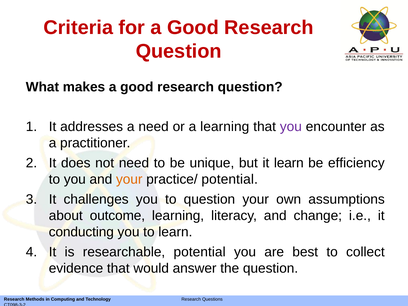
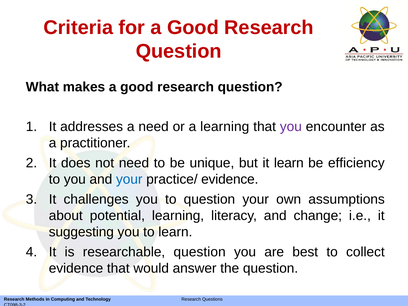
your colour: orange -> blue (129, 179)
practice/ potential: potential -> evidence (230, 179)
outcome: outcome -> potential (117, 216)
conducting: conducting -> suggesting (81, 232)
researchable potential: potential -> question (200, 252)
